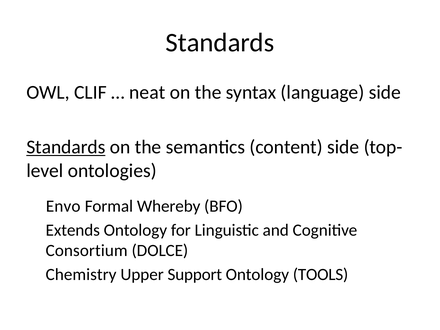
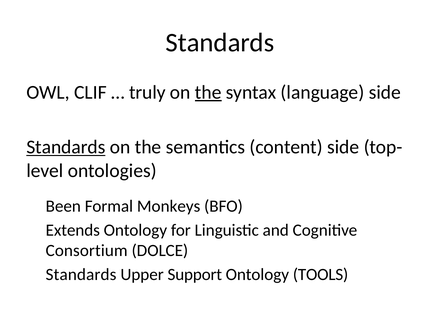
neat: neat -> truly (147, 92)
the underline: none -> present (208, 92)
Envo: Envo -> Been (63, 206)
Whereby: Whereby -> Monkeys (169, 206)
Chemistry: Chemistry -> Standards (81, 275)
